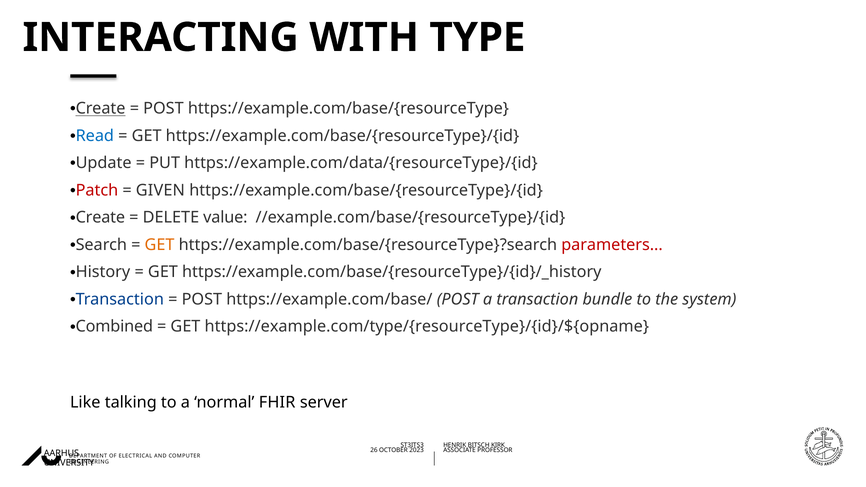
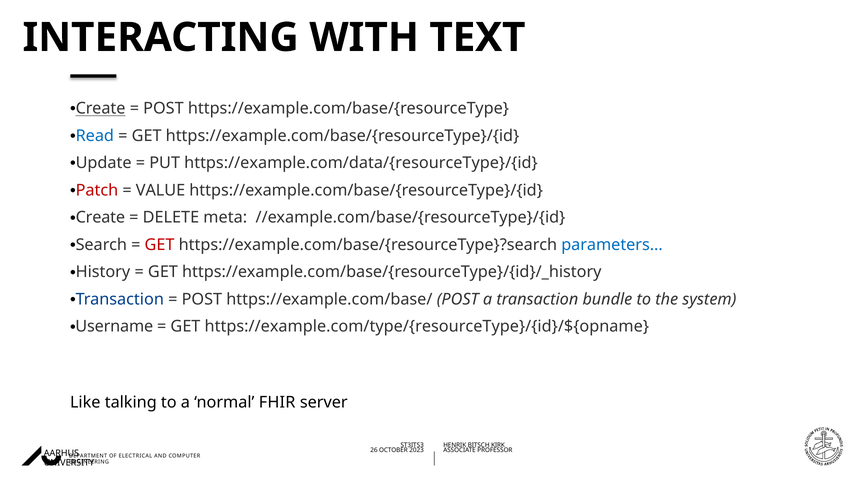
TYPE: TYPE -> TEXT (477, 38)
GIVEN: GIVEN -> VALUE (161, 190)
value: value -> meta (225, 218)
GET colour: orange -> red (160, 245)
parameters colour: red -> blue (612, 245)
Combined: Combined -> Username (114, 327)
